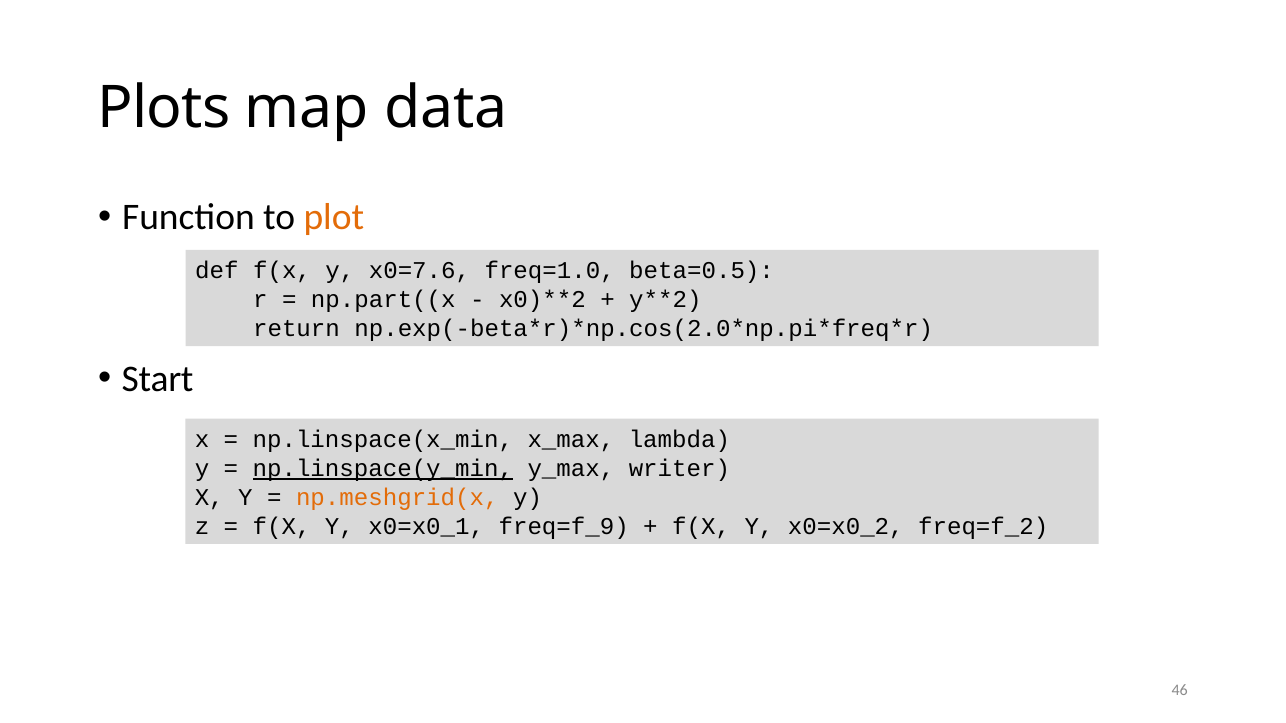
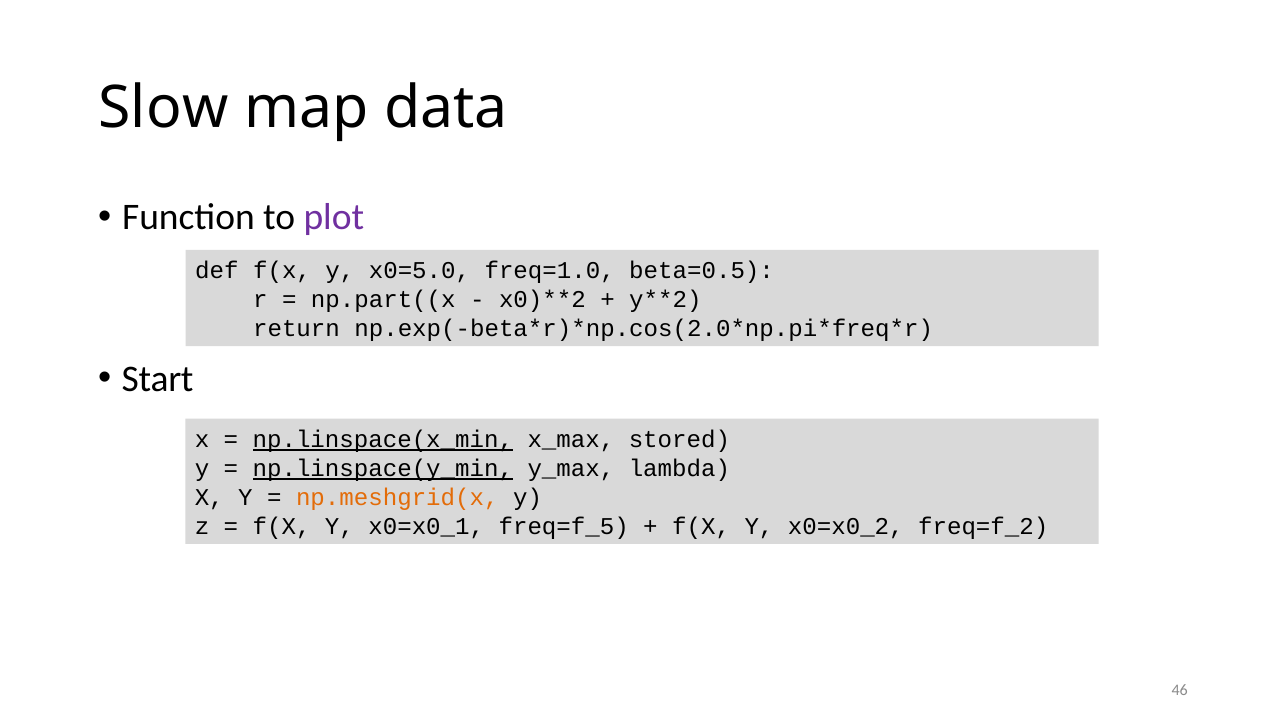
Plots: Plots -> Slow (163, 108)
plot colour: orange -> purple (334, 217)
x0=7.6: x0=7.6 -> x0=5.0 (419, 271)
np.linspace(x_min underline: none -> present (383, 440)
lambda: lambda -> stored (679, 440)
writer: writer -> lambda (679, 469)
freq=f_9: freq=f_9 -> freq=f_5 (564, 527)
